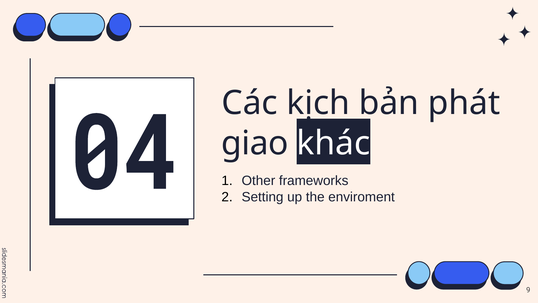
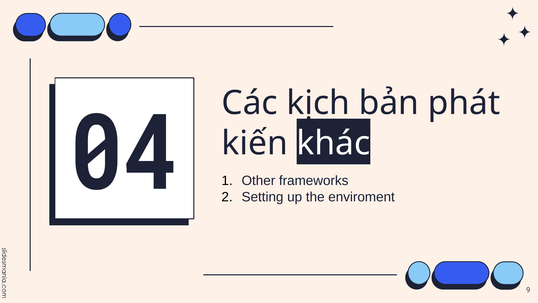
giao: giao -> kiến (255, 143)
